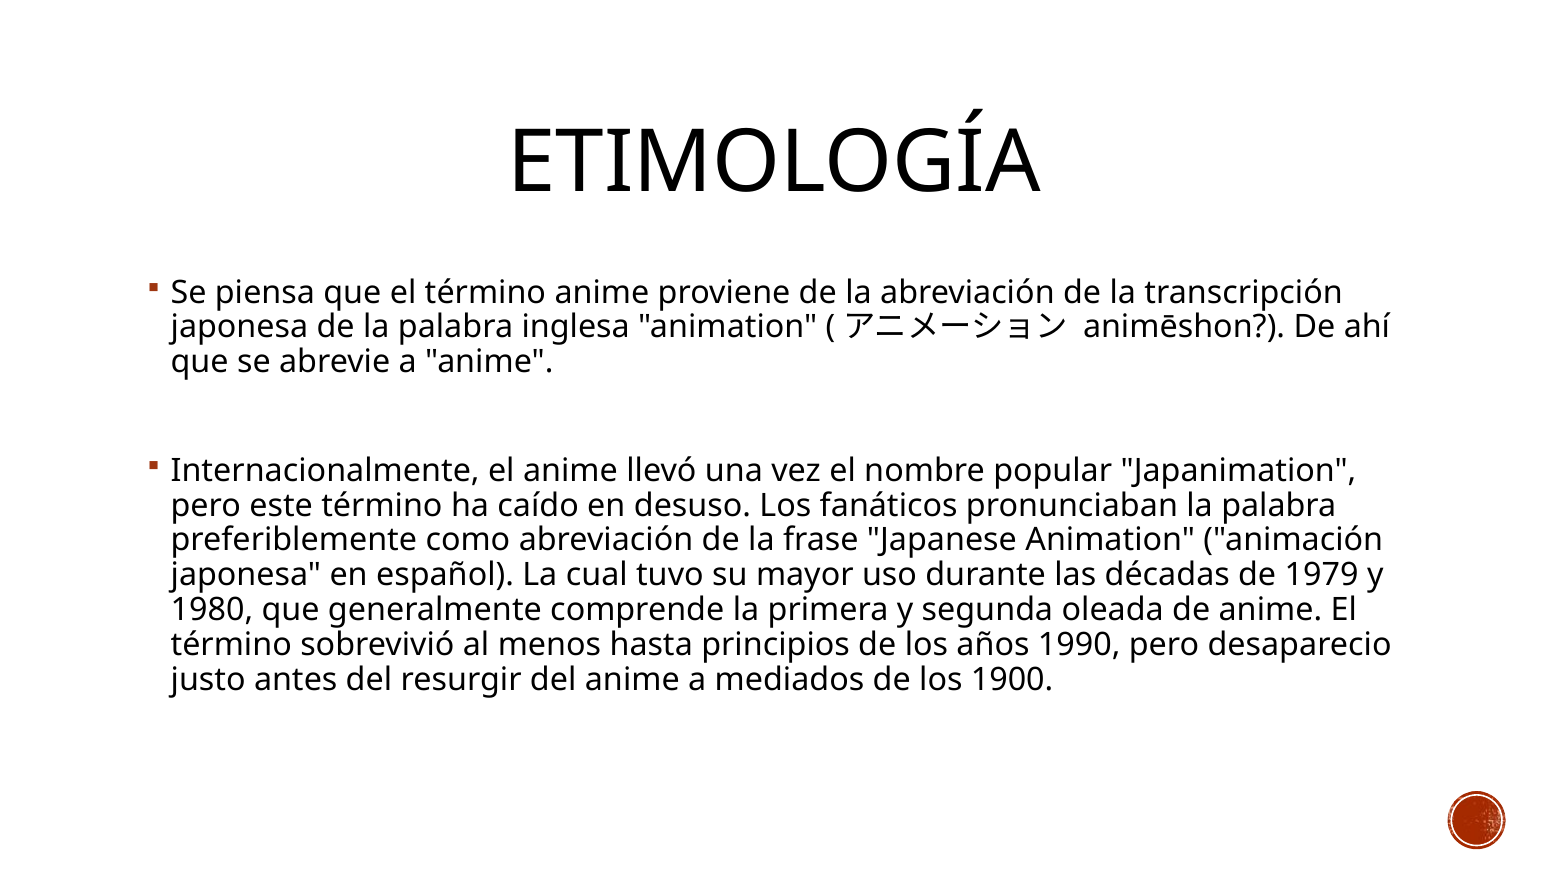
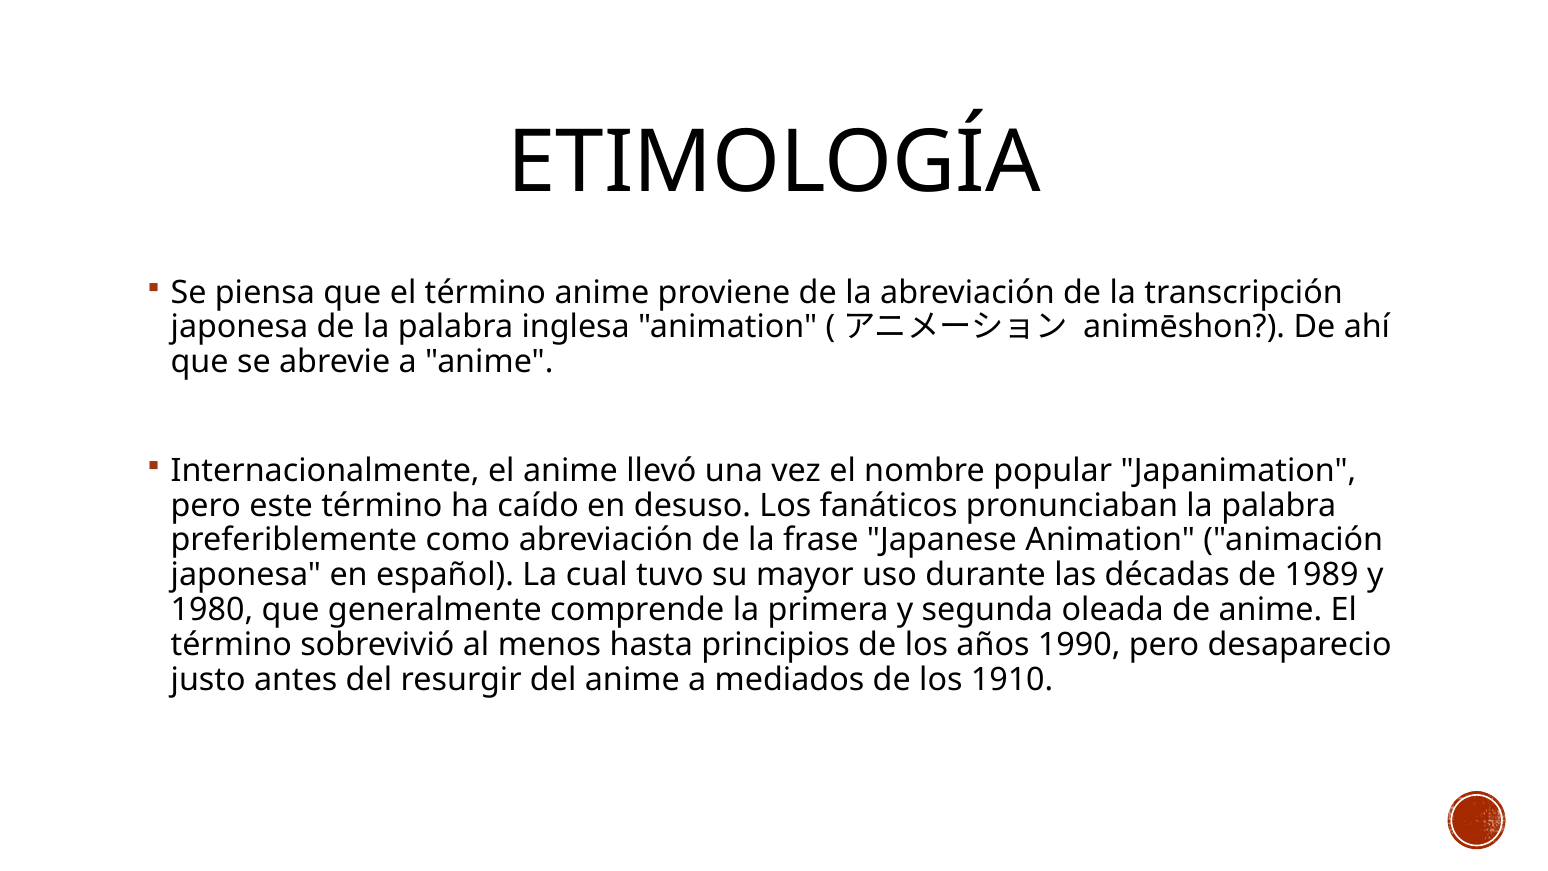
1979: 1979 -> 1989 (1322, 575)
1900: 1900 -> 1910 (1012, 679)
